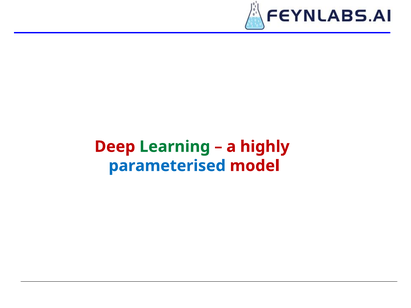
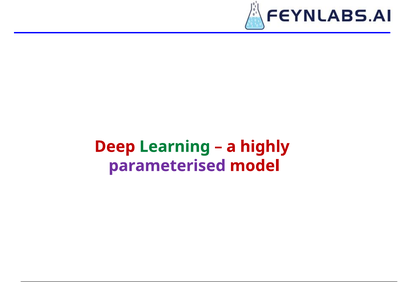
parameterised colour: blue -> purple (167, 166)
